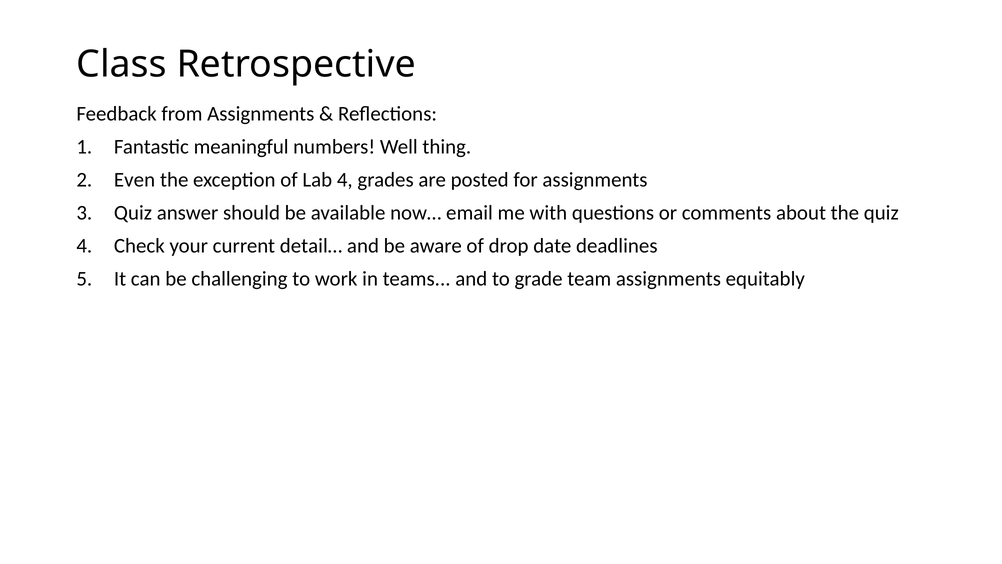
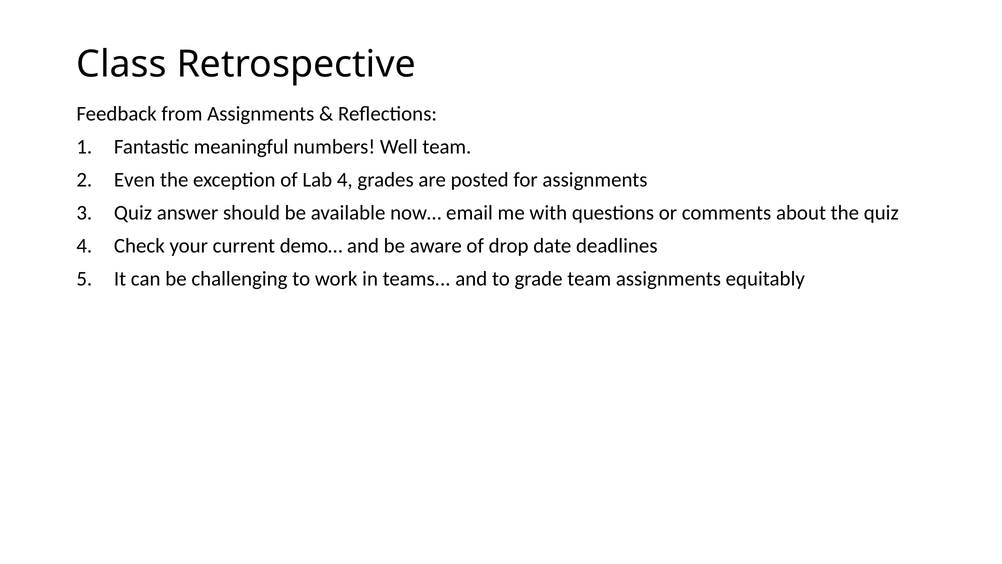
Well thing: thing -> team (447, 147)
detail…: detail… -> demo… (311, 246)
